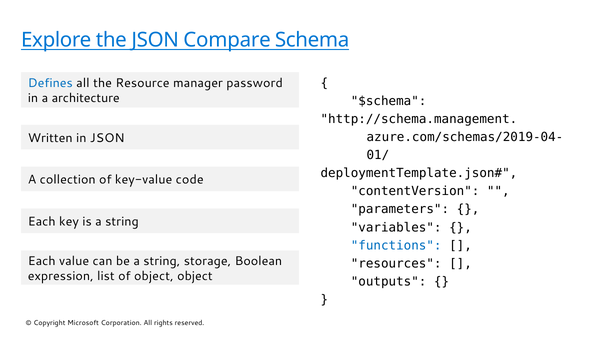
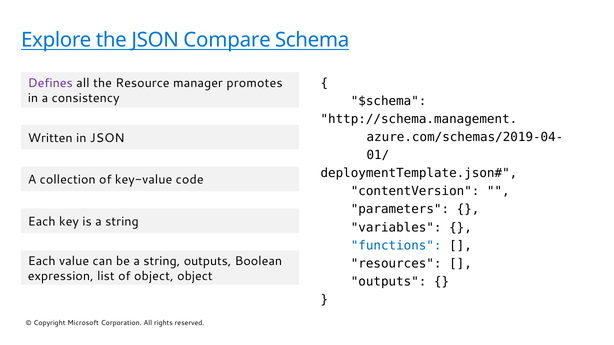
Defines colour: blue -> purple (50, 83)
password: password -> promotes (255, 83)
architecture: architecture -> consistency (86, 98)
string storage: storage -> outputs (208, 261)
